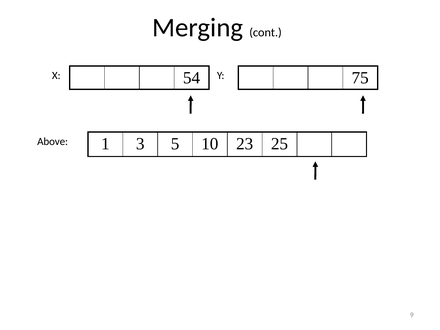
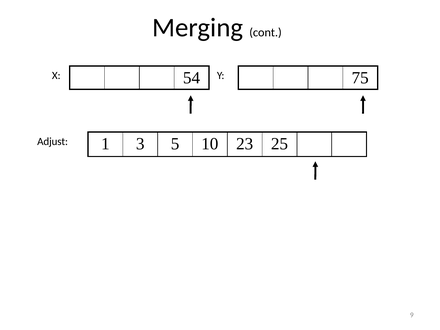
Above: Above -> Adjust (53, 142)
